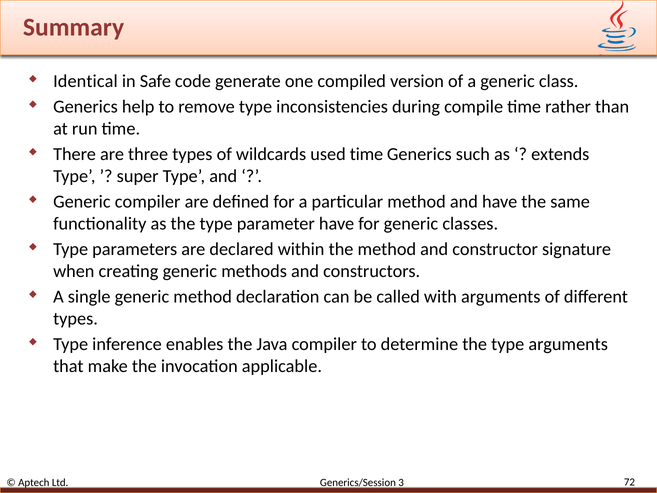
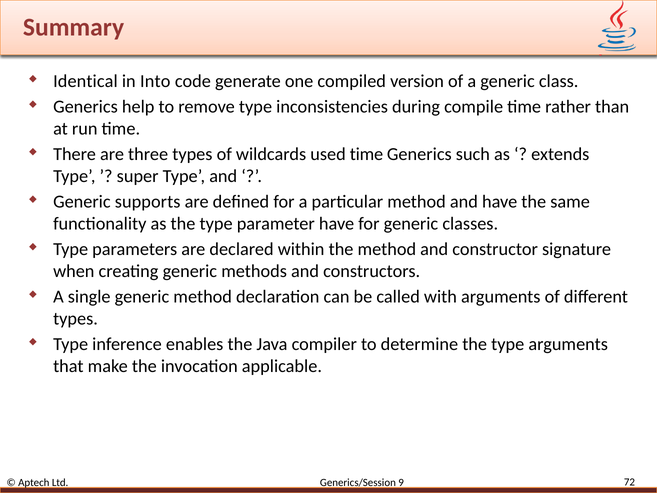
Safe: Safe -> Into (155, 81)
Generic compiler: compiler -> supports (148, 202)
3: 3 -> 9 (401, 483)
